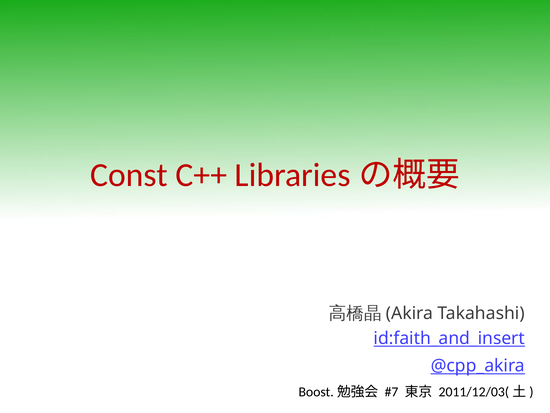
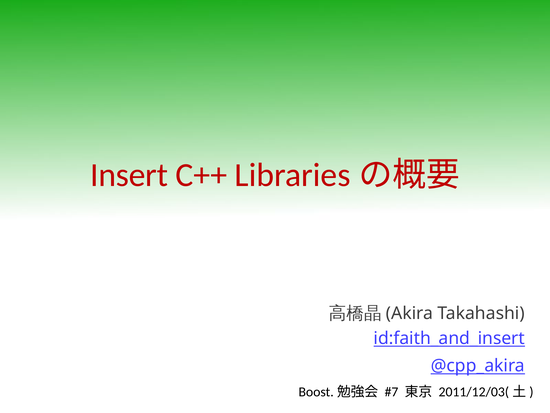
Const: Const -> Insert (129, 175)
